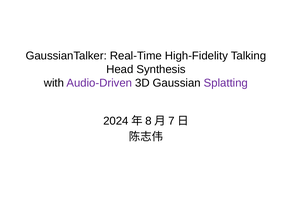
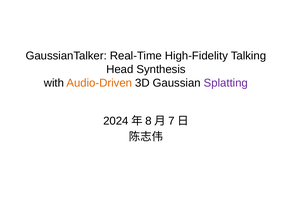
Audio-Driven colour: purple -> orange (99, 83)
